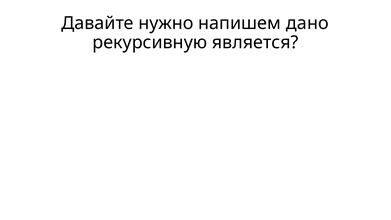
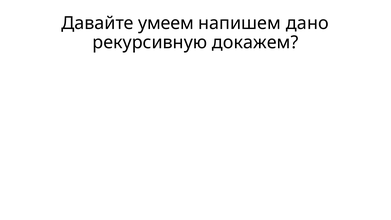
нужно: нужно -> умеем (166, 23)
является: является -> докажем (255, 43)
